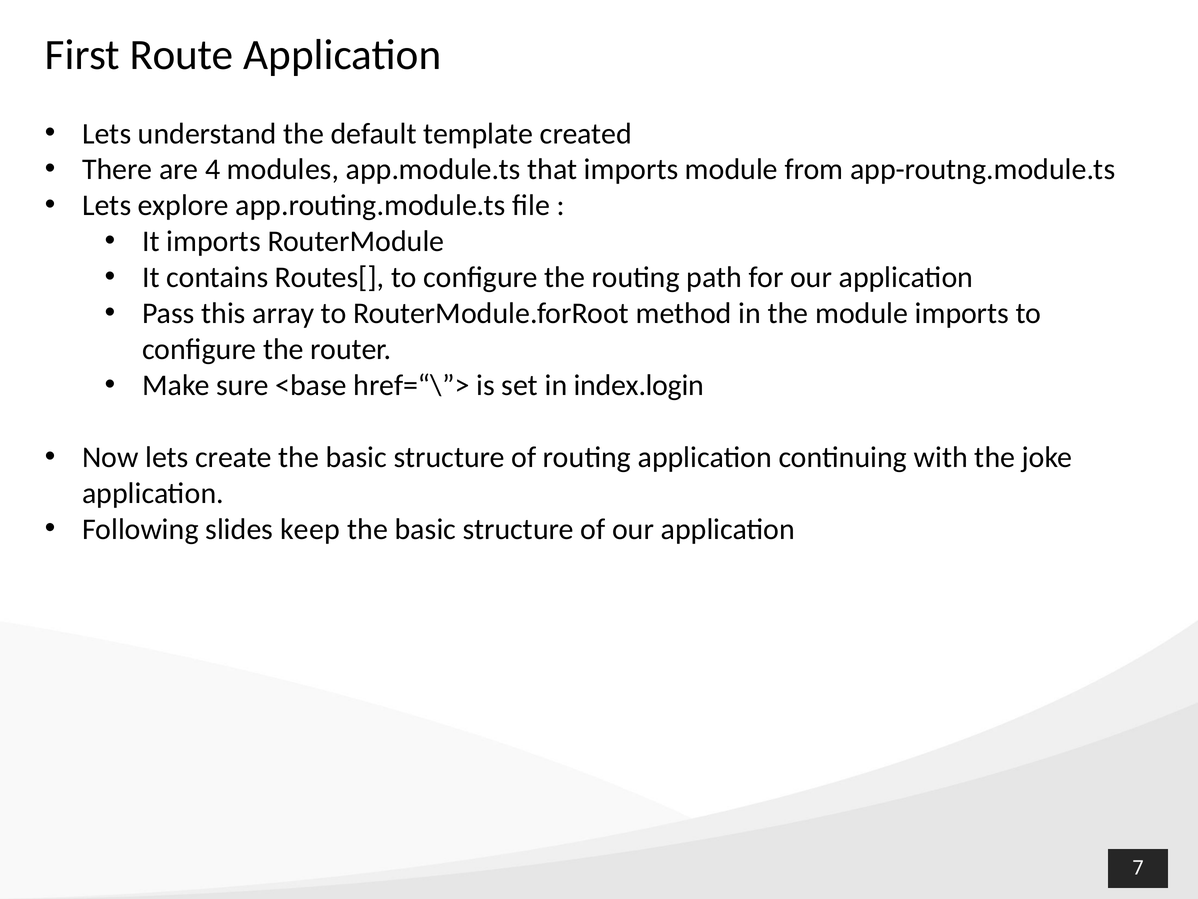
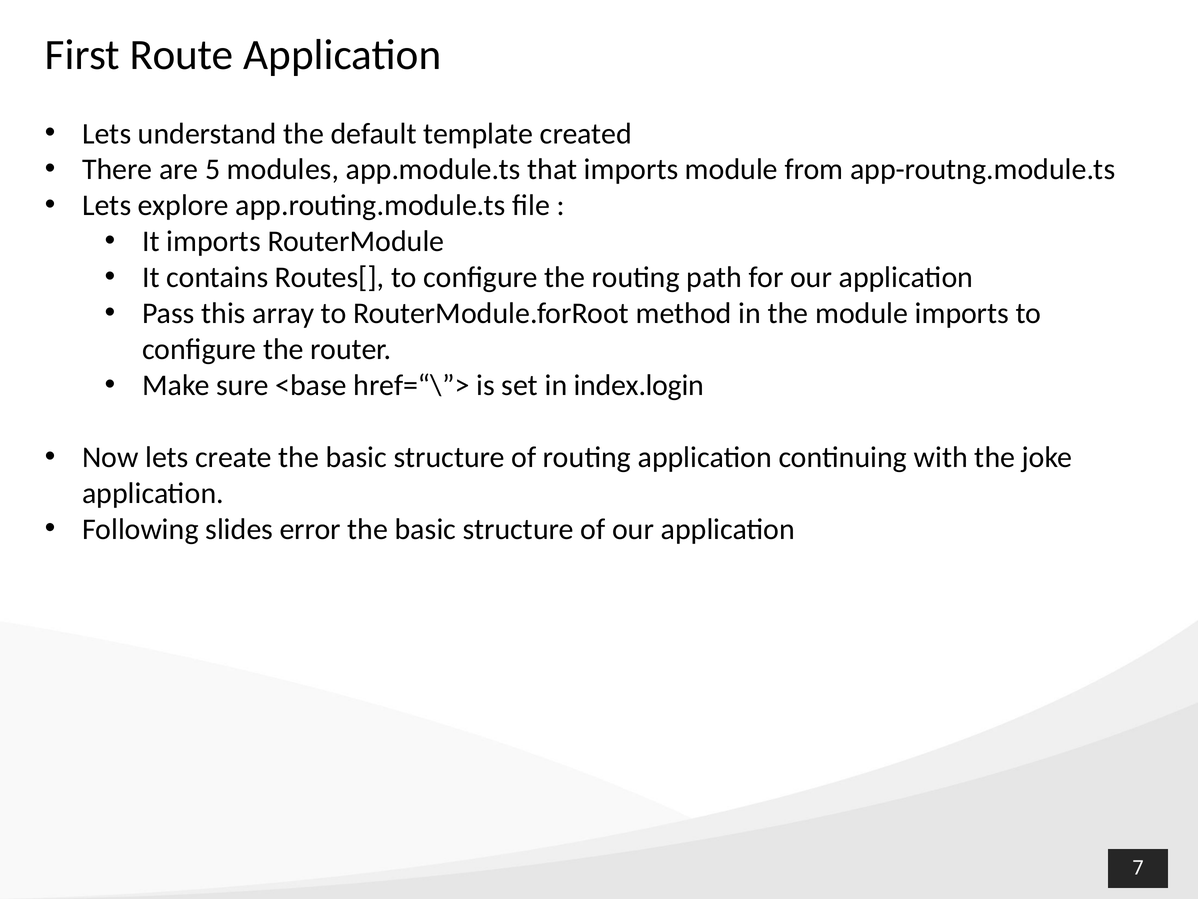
4: 4 -> 5 (213, 169)
keep: keep -> error (310, 529)
